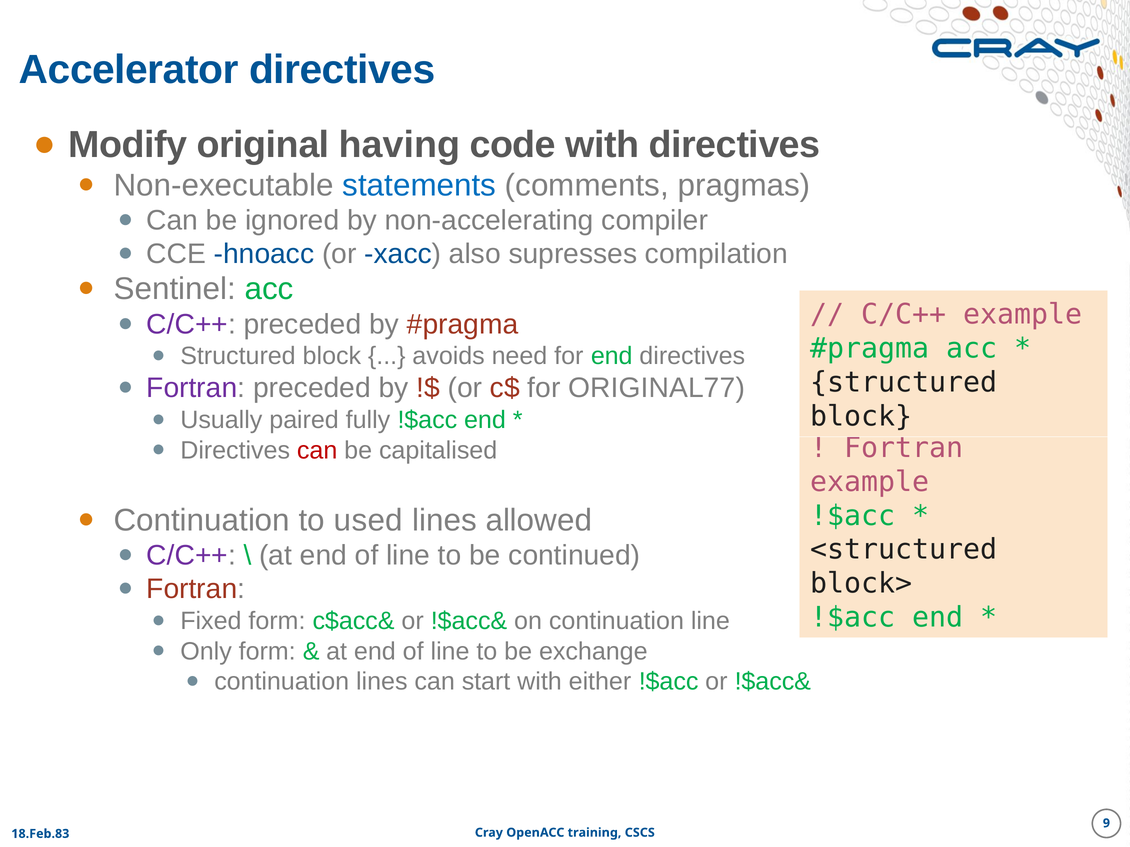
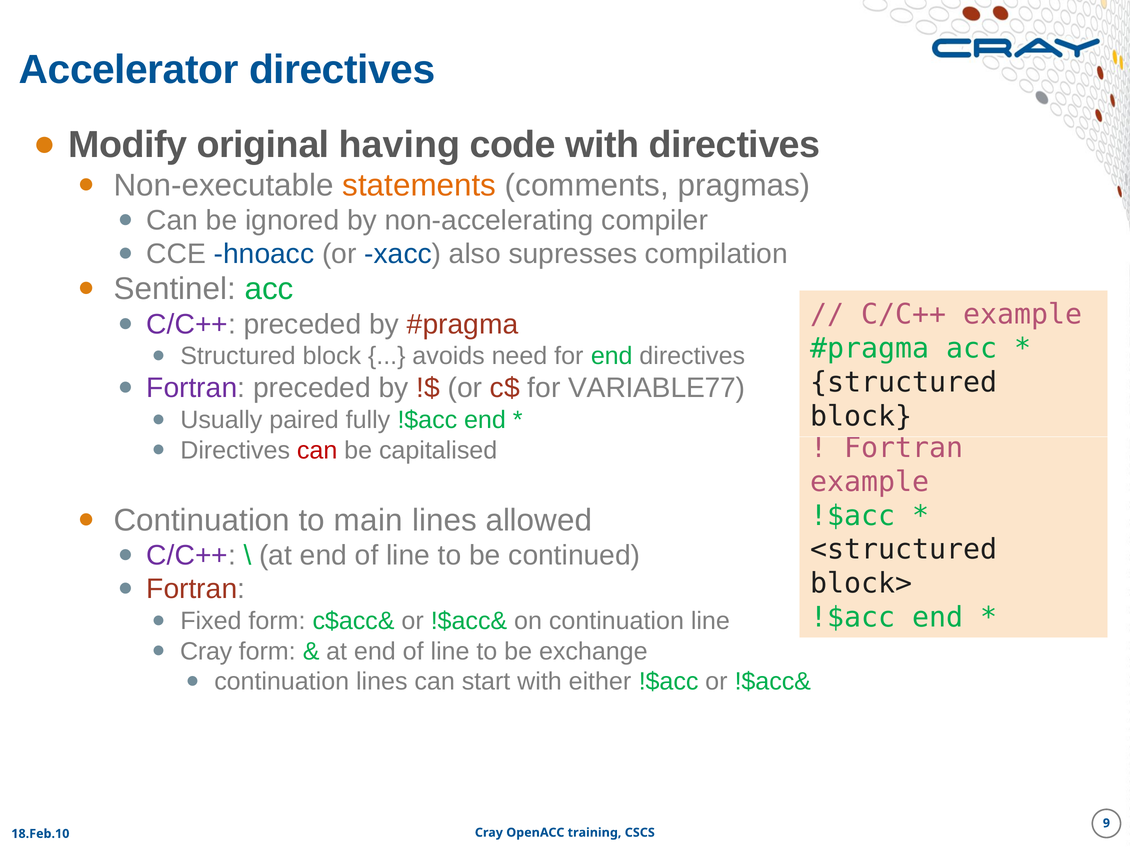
statements colour: blue -> orange (419, 185)
ORIGINAL77: ORIGINAL77 -> VARIABLE77 (657, 388)
used: used -> main (368, 521)
Only: Only -> Cray (206, 652)
18.Feb.83: 18.Feb.83 -> 18.Feb.10 (40, 834)
